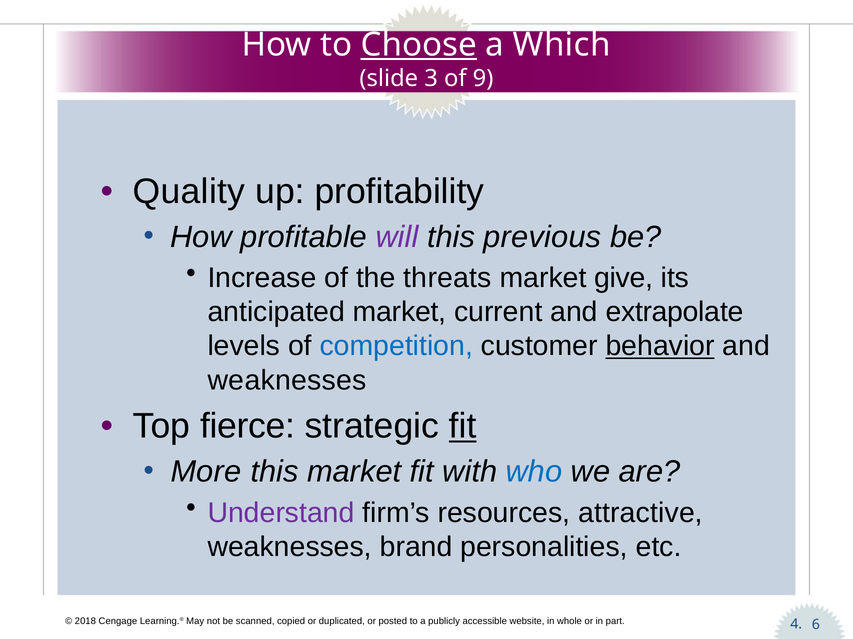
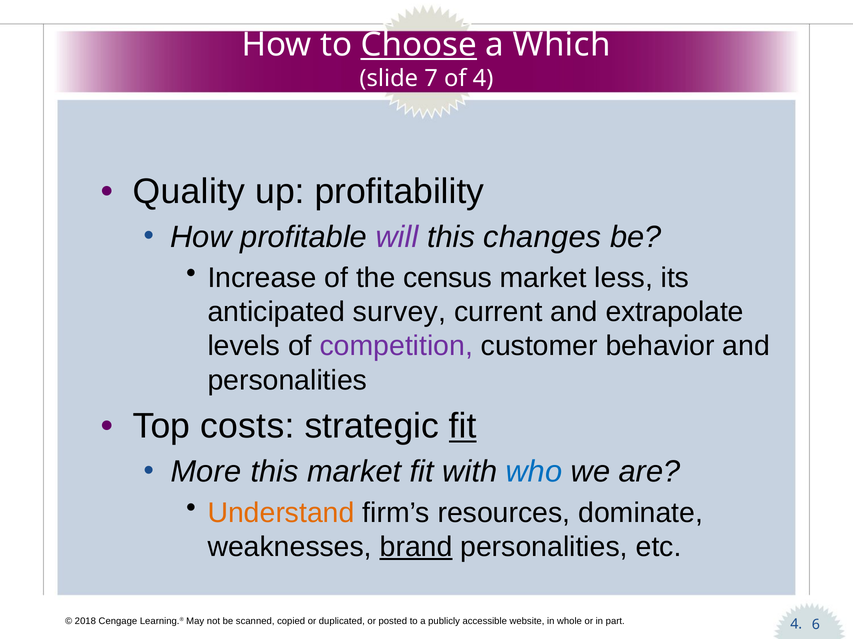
3: 3 -> 7 (431, 78)
of 9: 9 -> 4 (483, 78)
previous: previous -> changes (542, 237)
threats: threats -> census (448, 278)
give: give -> less (624, 278)
anticipated market: market -> survey (399, 312)
competition colour: blue -> purple (396, 346)
behavior underline: present -> none (660, 346)
weaknesses: weaknesses -> personalities (287, 381)
fierce: fierce -> costs (247, 427)
Understand colour: purple -> orange (281, 513)
attractive: attractive -> dominate (641, 513)
brand underline: none -> present (416, 547)
